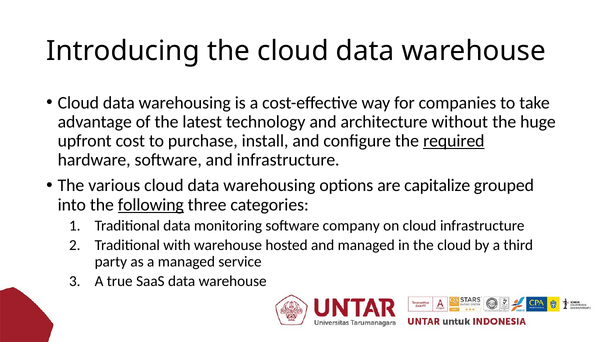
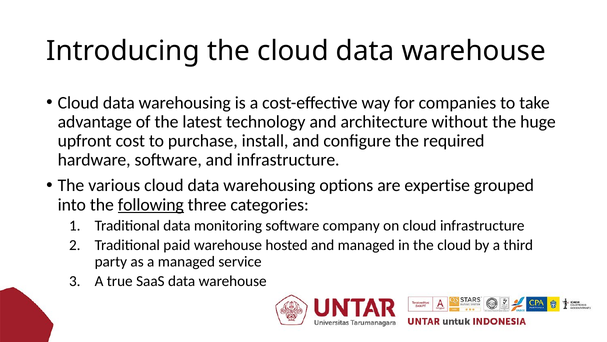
required underline: present -> none (454, 141)
capitalize: capitalize -> expertise (437, 185)
with: with -> paid (177, 245)
